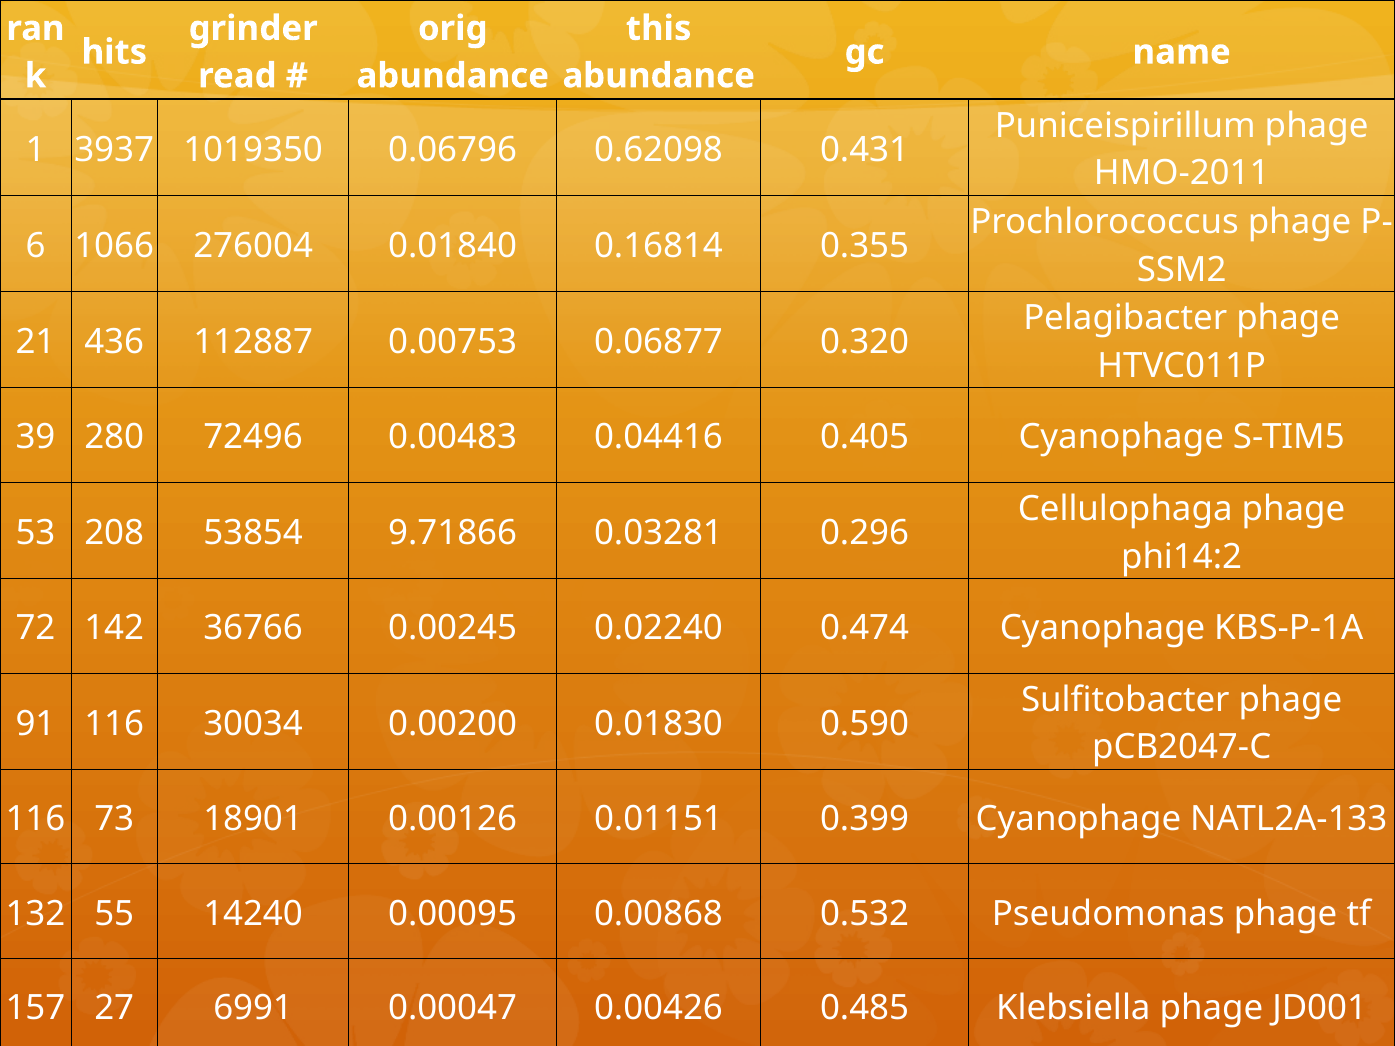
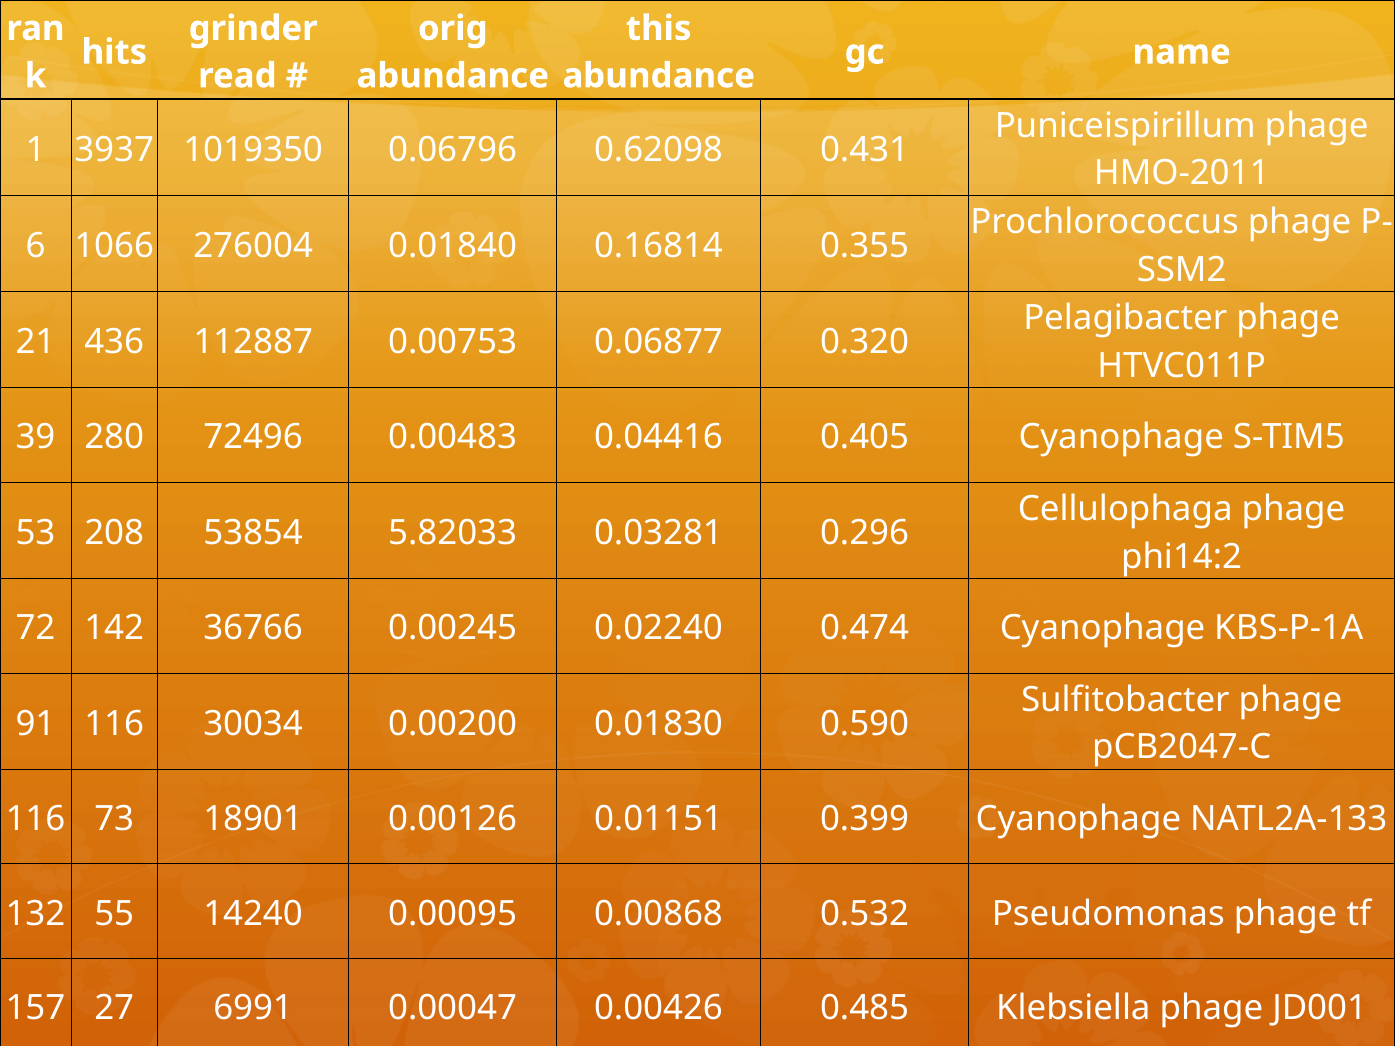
9.71866: 9.71866 -> 5.82033 (453, 533)
